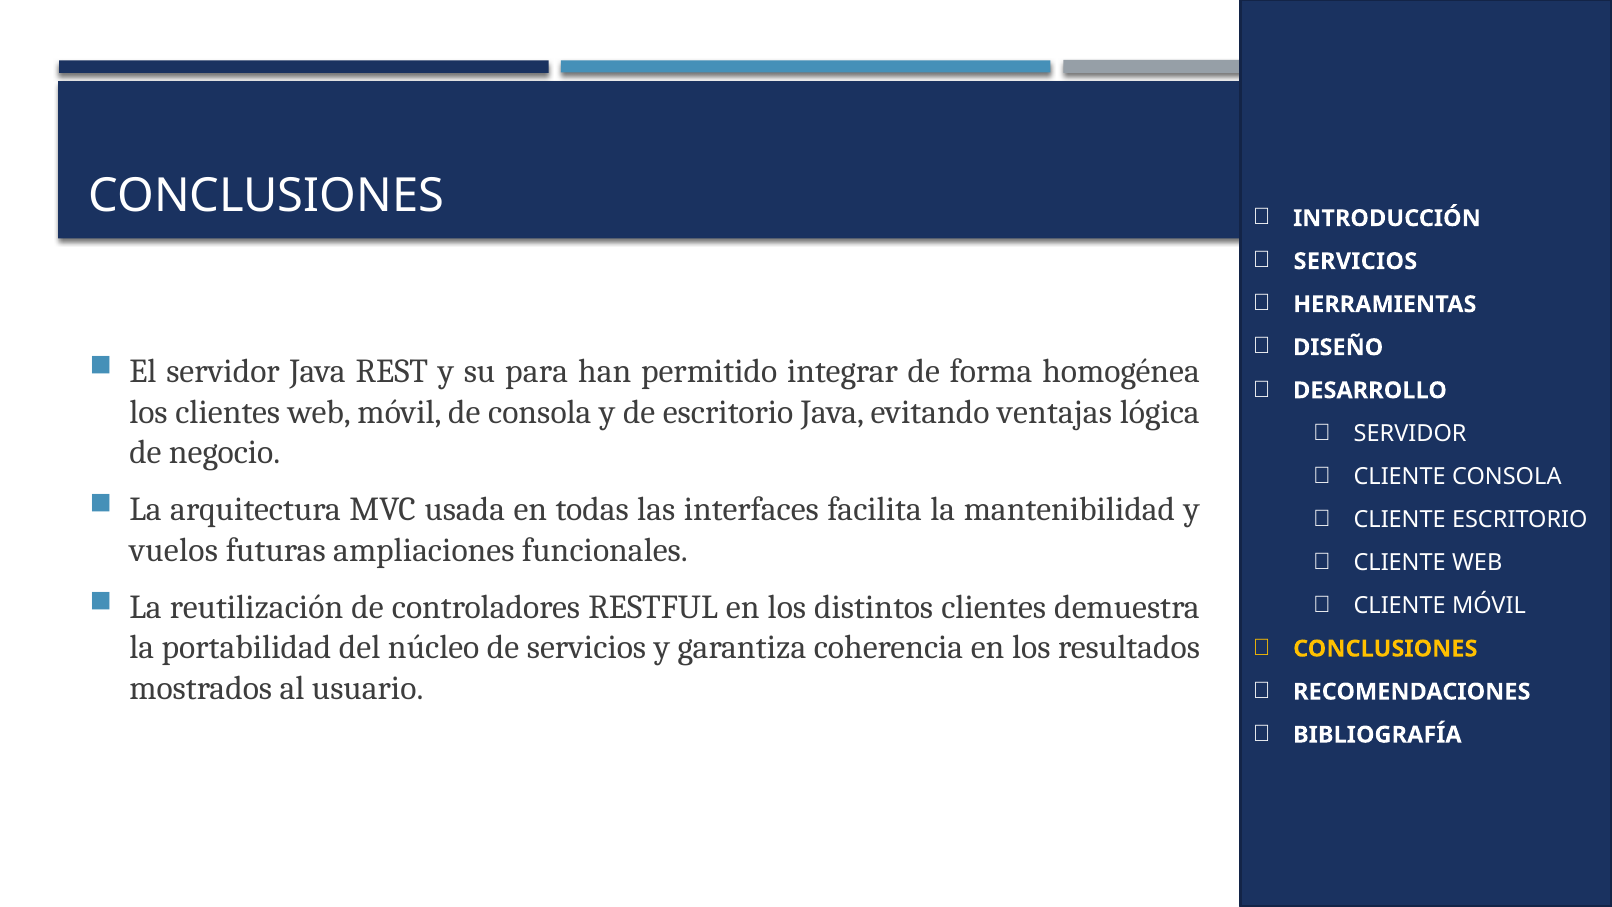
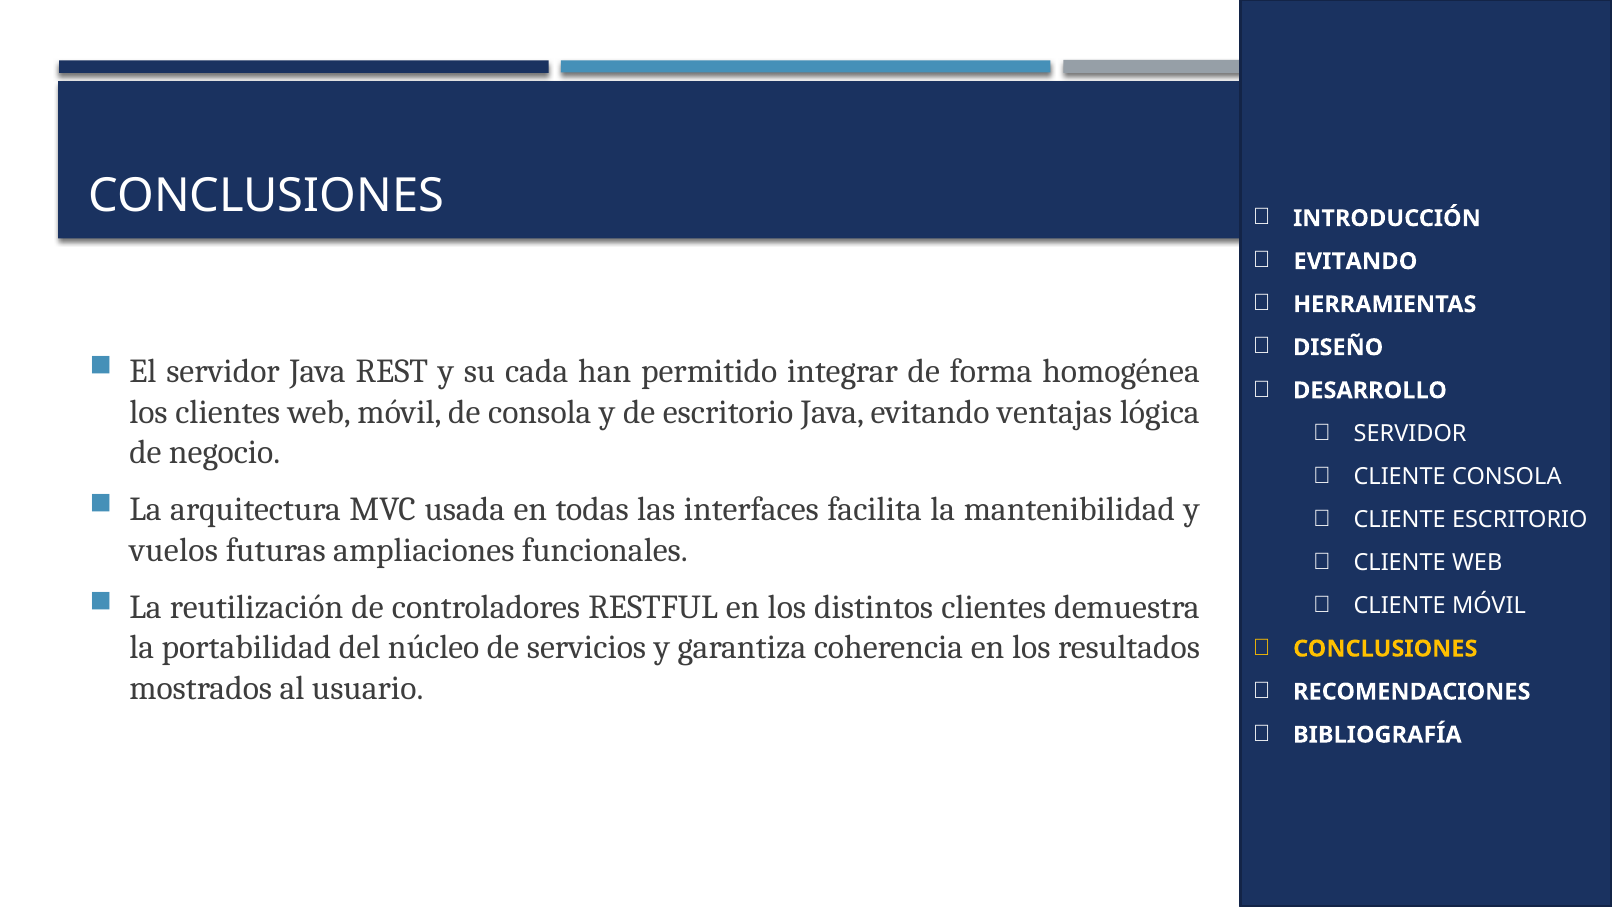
SERVICIOS: SERVICIOS -> EVITANDO (1355, 261)
para: para -> cada (537, 372)
